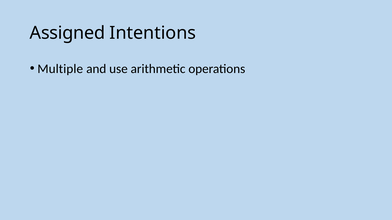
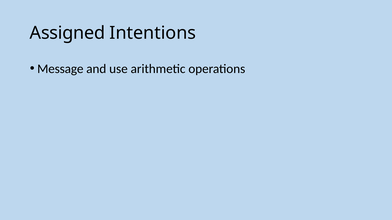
Multiple: Multiple -> Message (60, 69)
